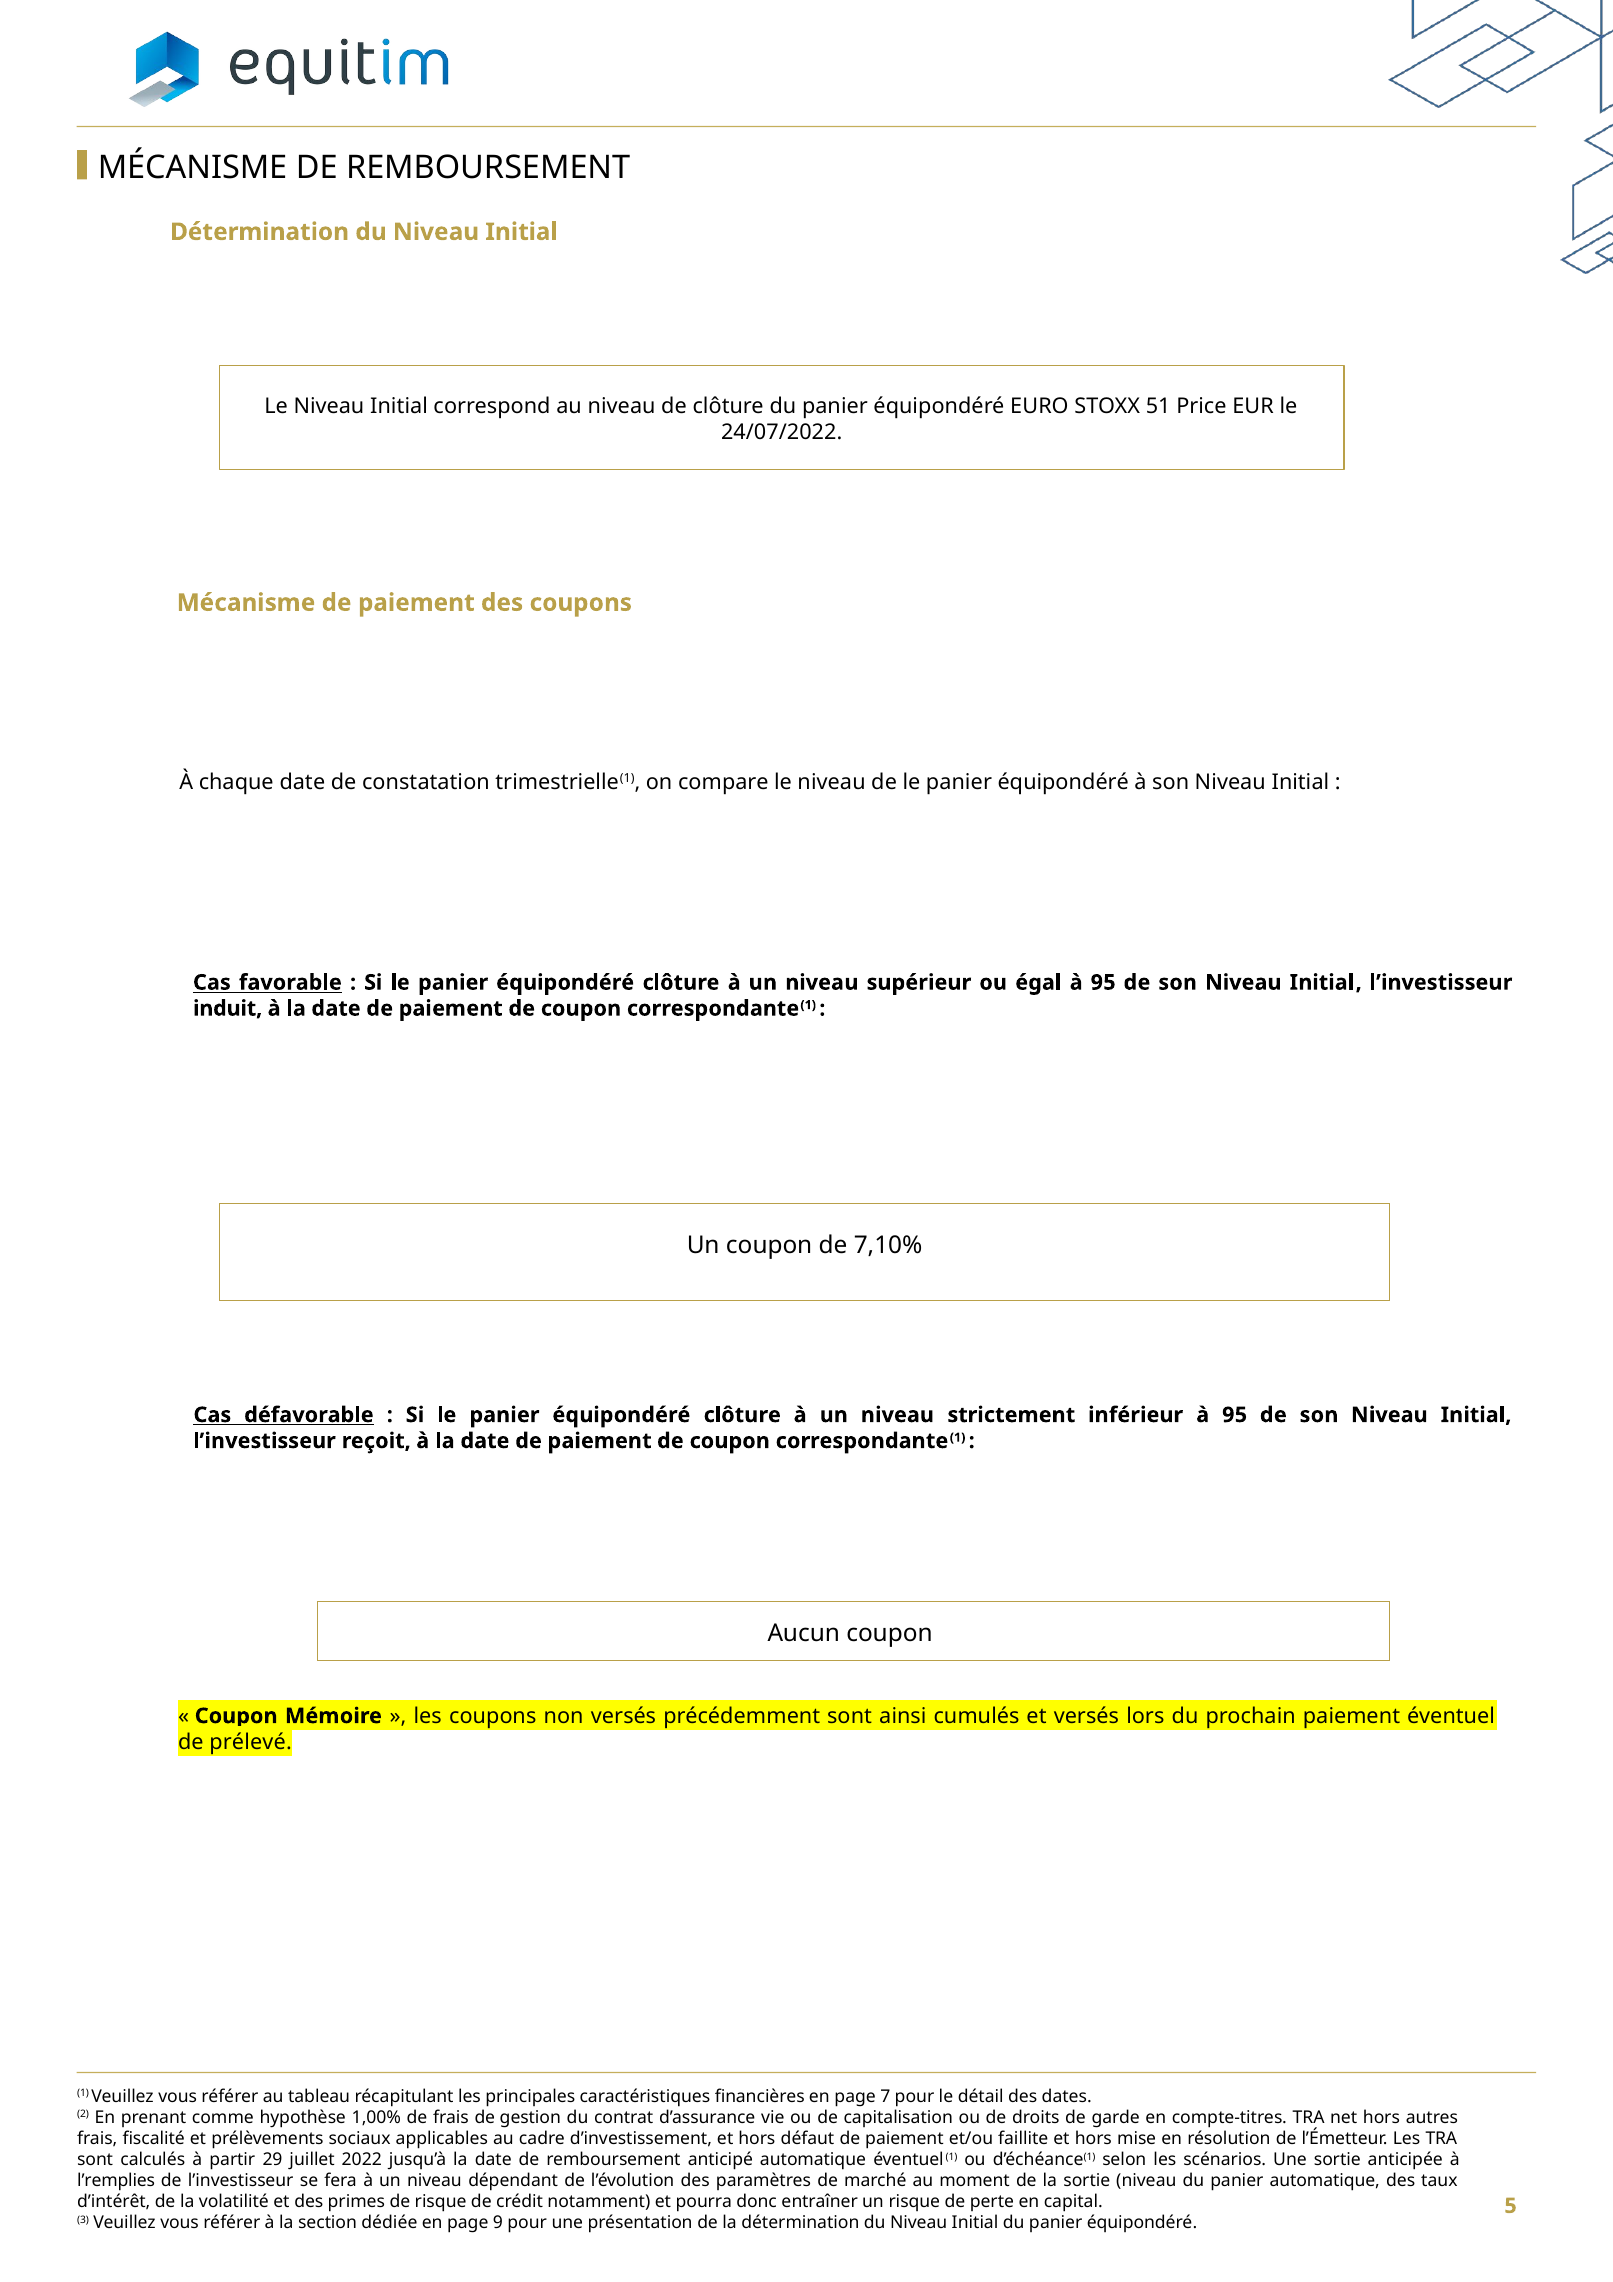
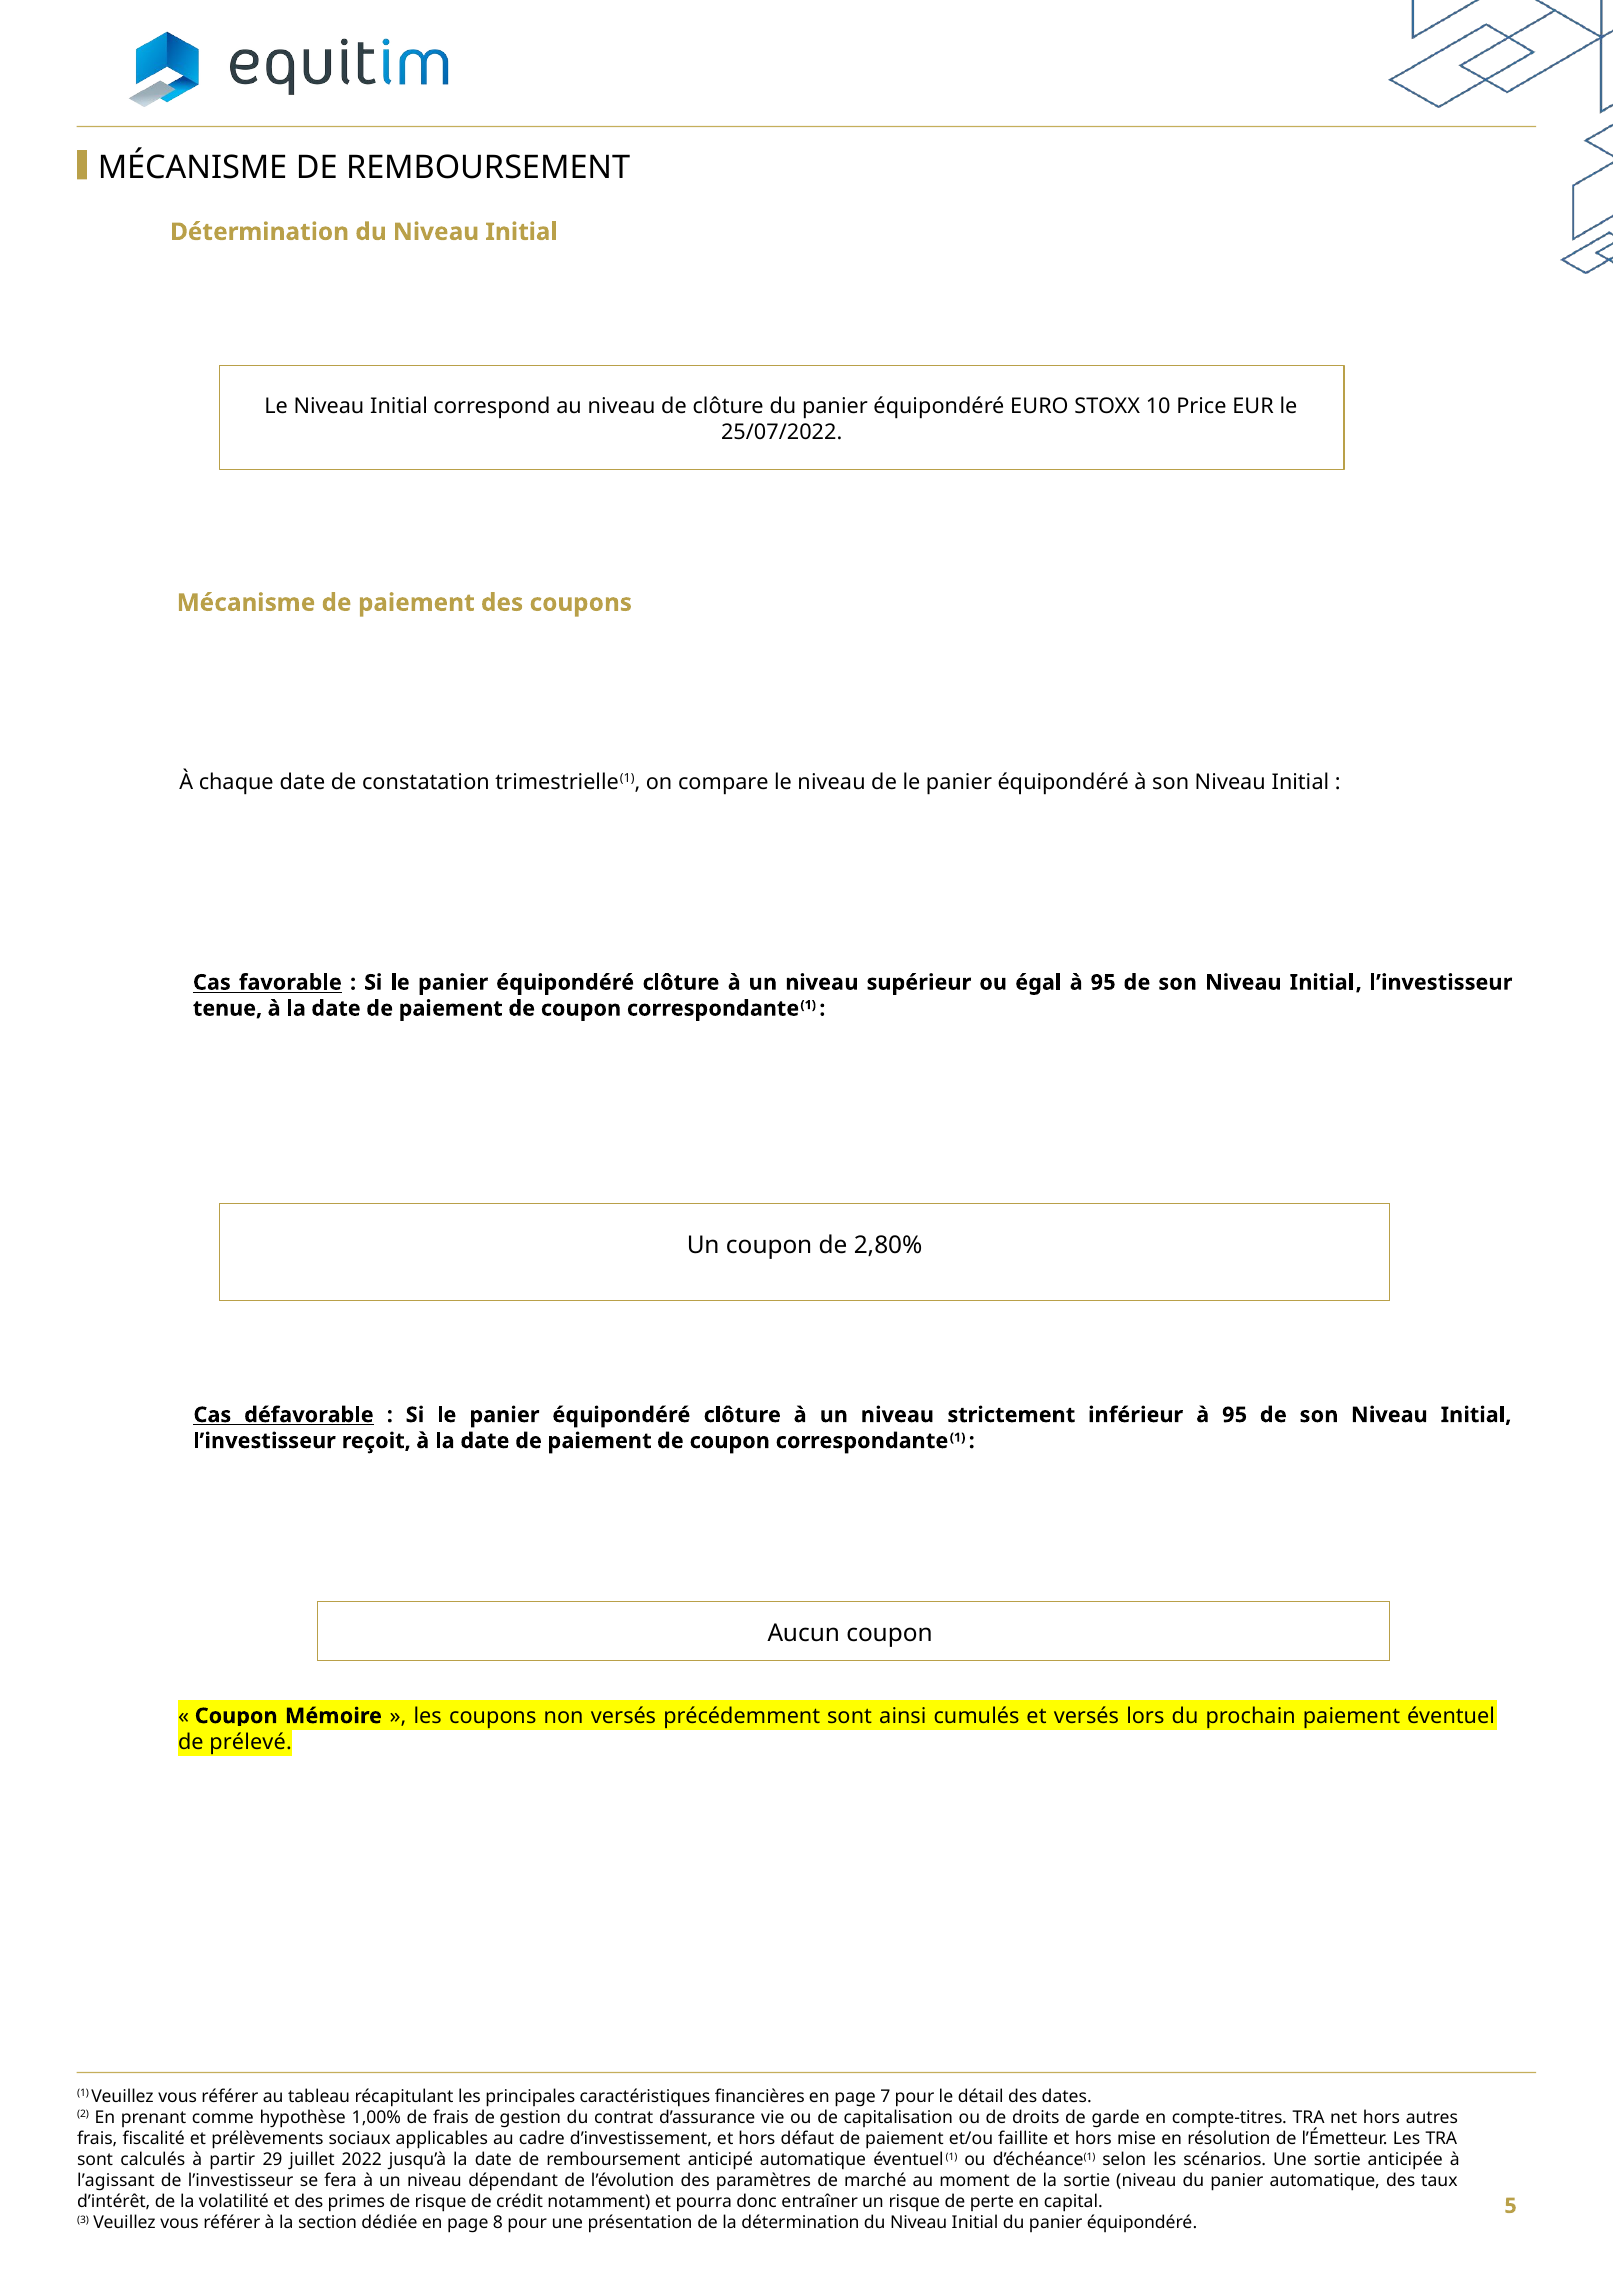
51: 51 -> 10 (1158, 406)
24/07/2022: 24/07/2022 -> 25/07/2022 (782, 432)
induit: induit -> tenue (228, 1008)
7,10%: 7,10% -> 2,80% (888, 1245)
l’remplies: l’remplies -> l’agissant (116, 2180)
9: 9 -> 8 (498, 2222)
